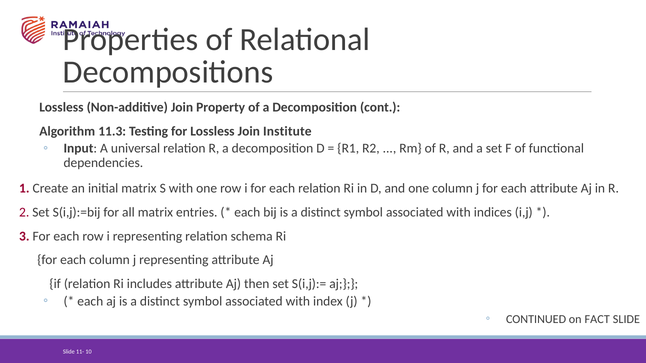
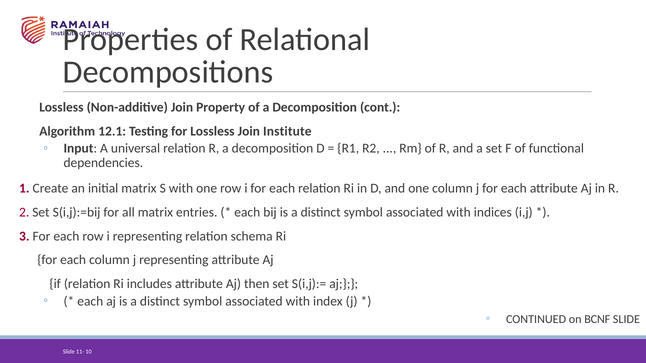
11.3: 11.3 -> 12.1 (112, 131)
FACT: FACT -> BCNF (597, 319)
